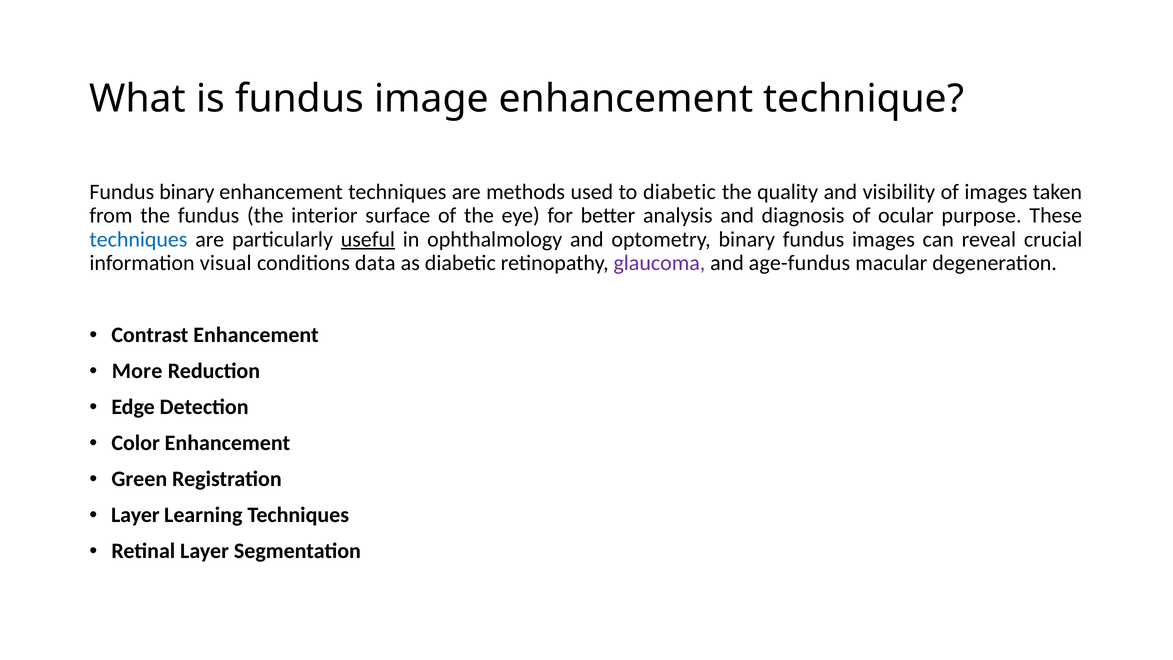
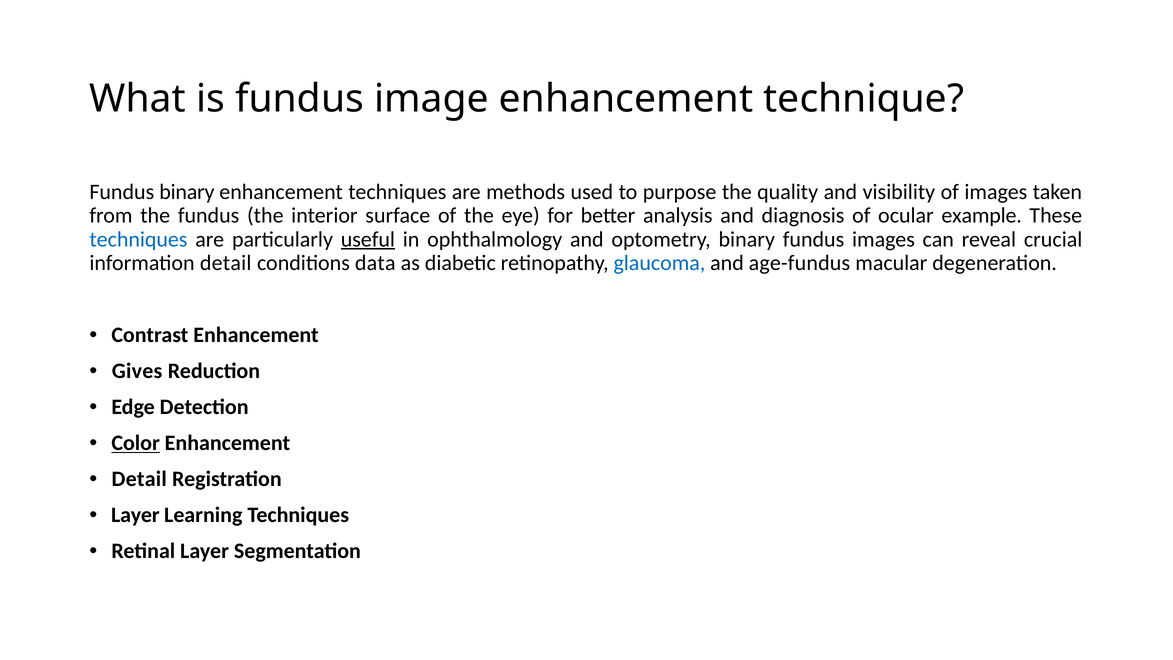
to diabetic: diabetic -> purpose (680, 192)
purpose: purpose -> example (982, 216)
information visual: visual -> detail (226, 263)
glaucoma colour: purple -> blue (659, 263)
More: More -> Gives (137, 371)
Color underline: none -> present (136, 443)
Green: Green -> Detail (139, 479)
